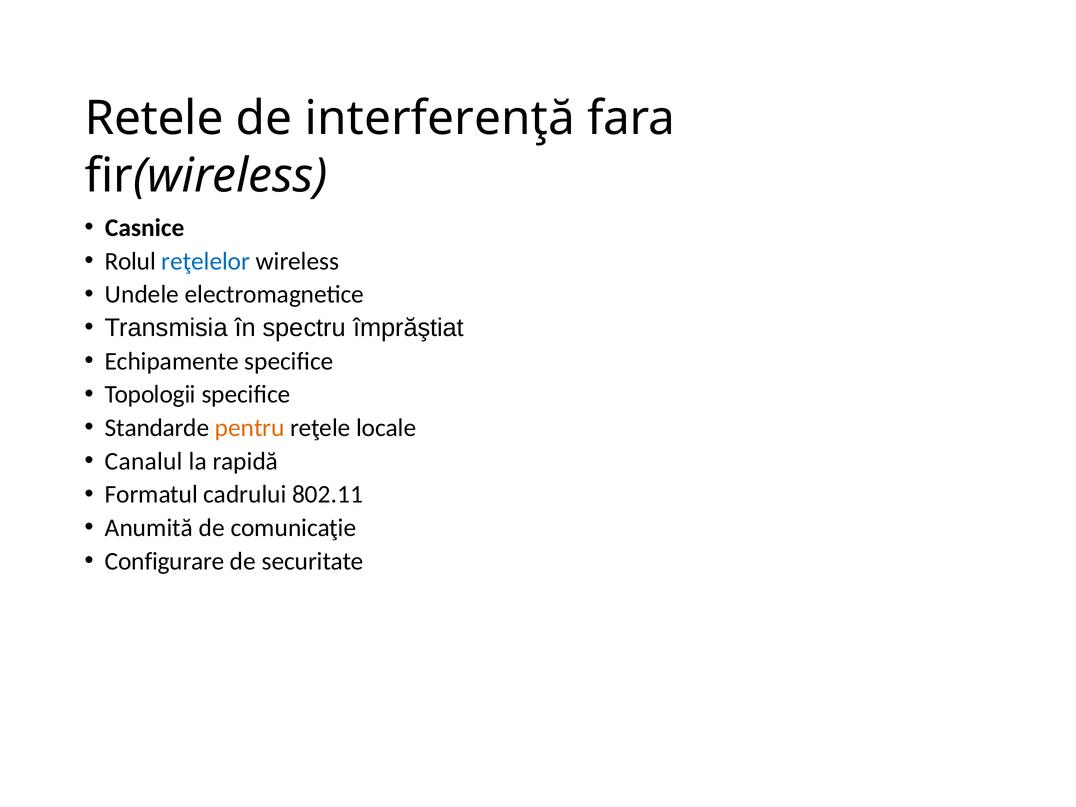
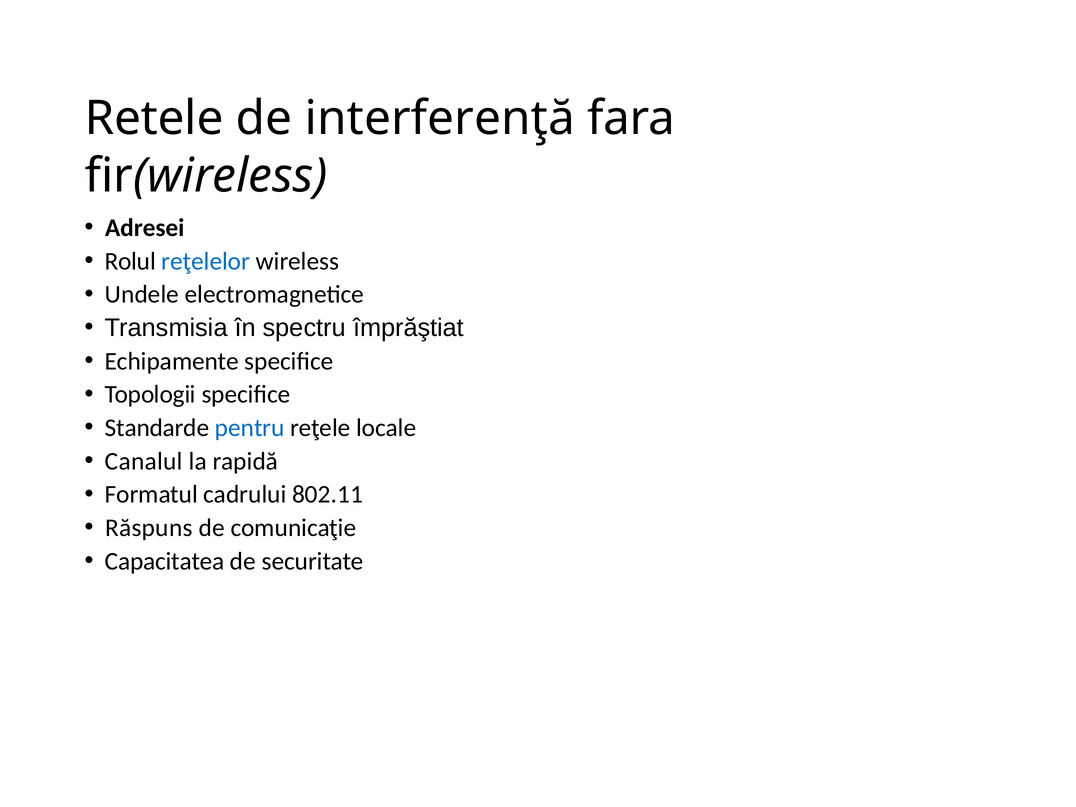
Casnice: Casnice -> Adresei (145, 228)
pentru colour: orange -> blue (250, 428)
Anumită: Anumită -> Răspuns (149, 528)
Configurare: Configurare -> Capacitatea (165, 561)
